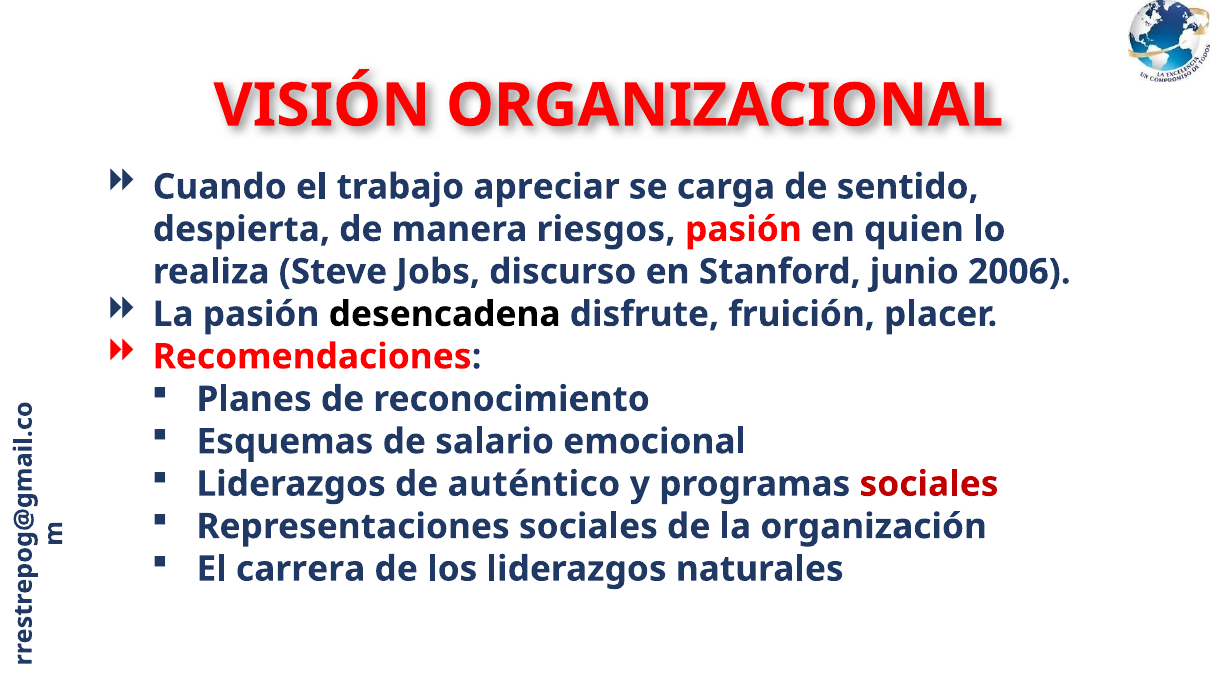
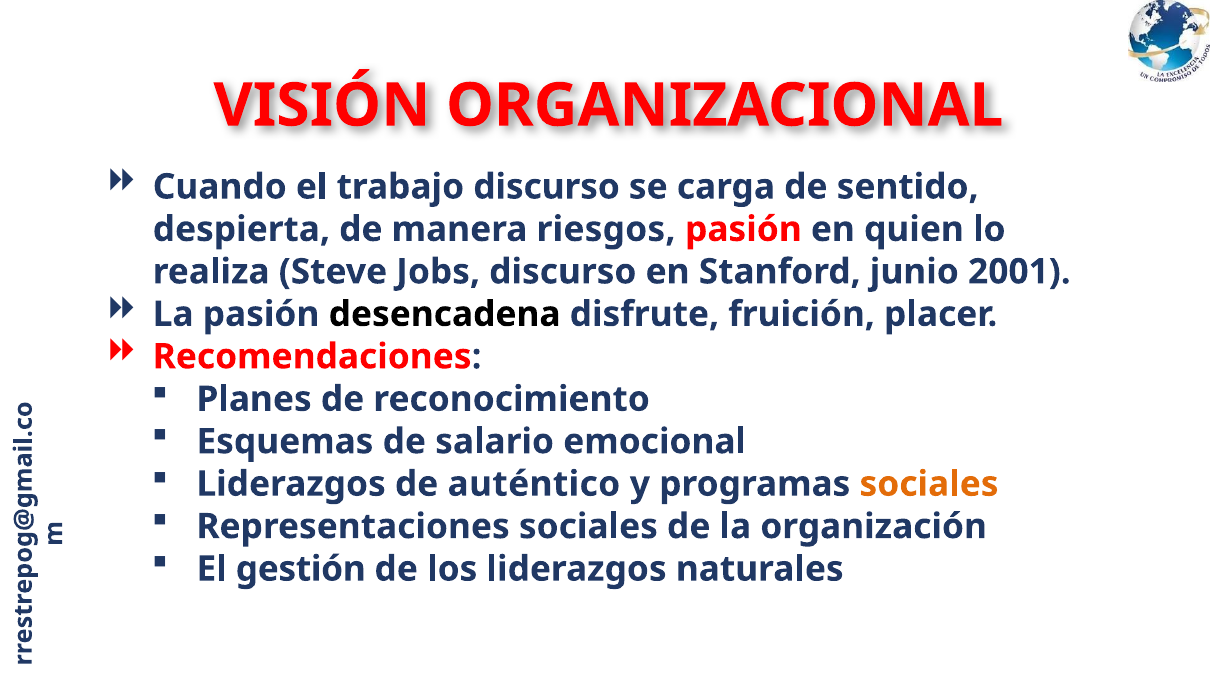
trabajo apreciar: apreciar -> discurso (547, 187)
2006: 2006 -> 2001 (1019, 272)
sociales colour: red -> orange (929, 484)
carrera: carrera -> gestión (301, 569)
